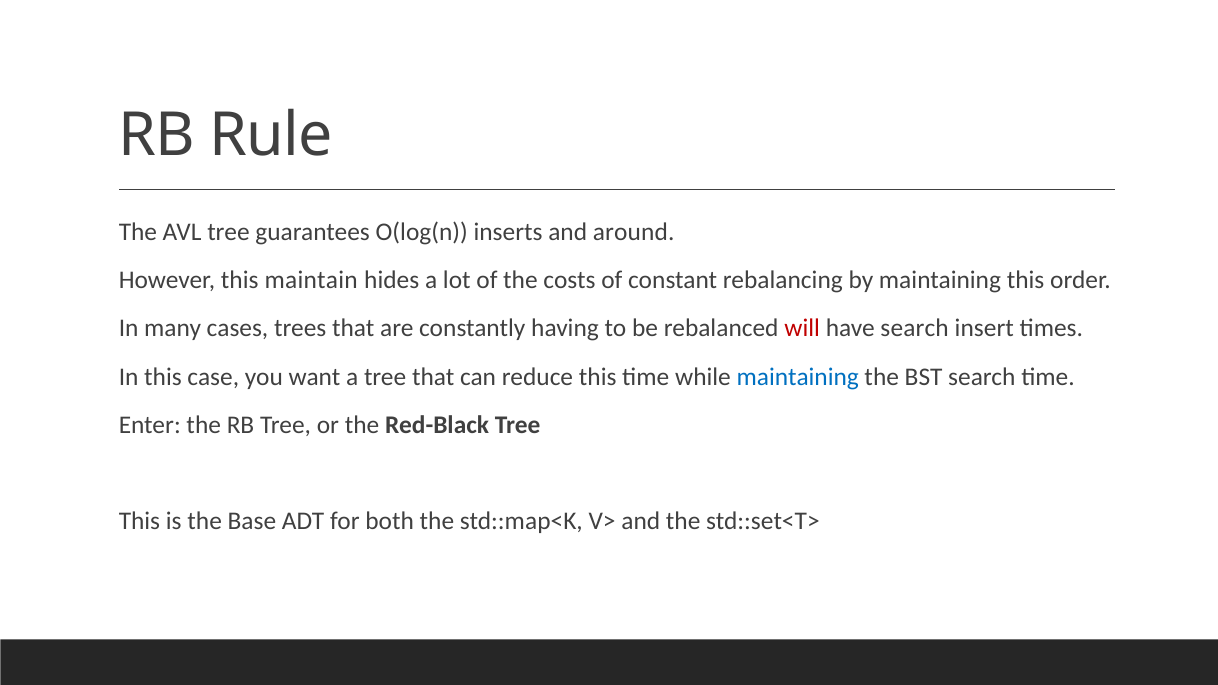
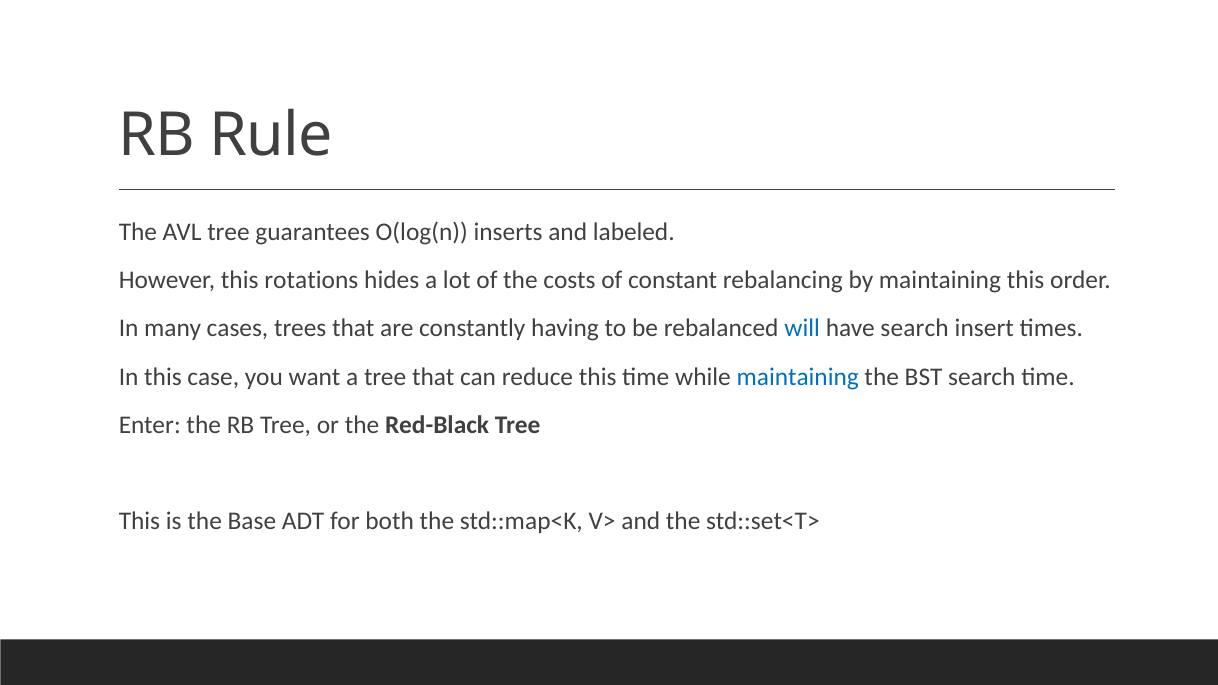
around: around -> labeled (634, 232)
maintain: maintain -> rotations (311, 280)
will colour: red -> blue (802, 329)
